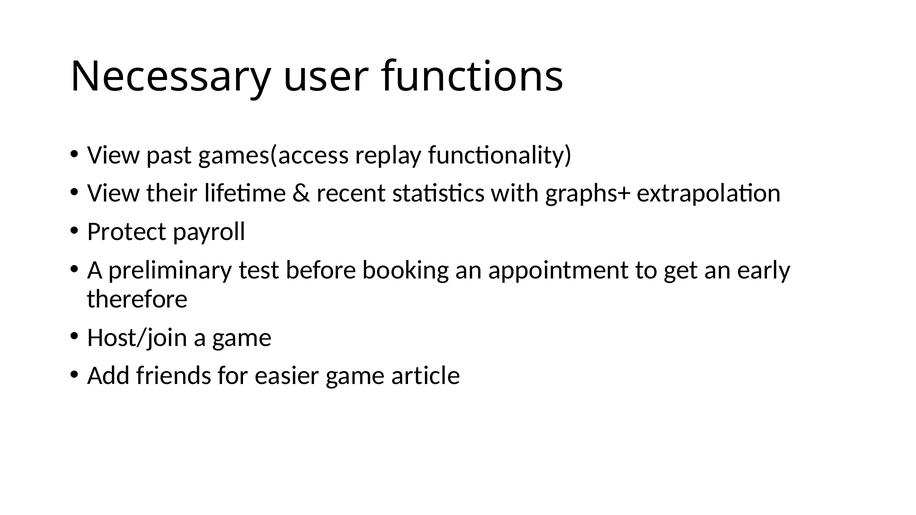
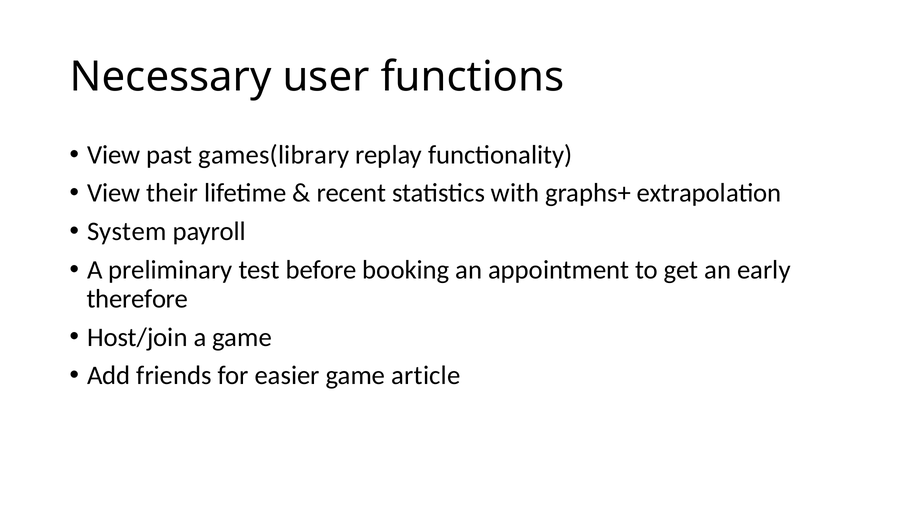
games(access: games(access -> games(library (274, 155)
Protect: Protect -> System (127, 232)
